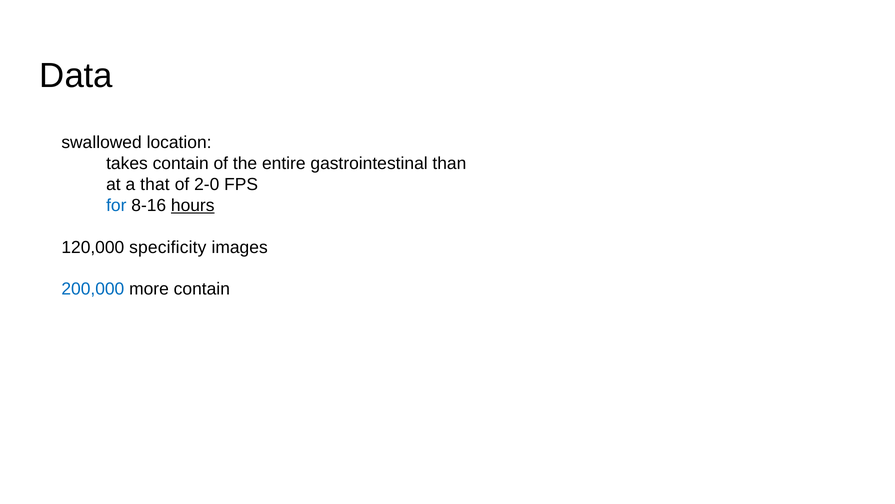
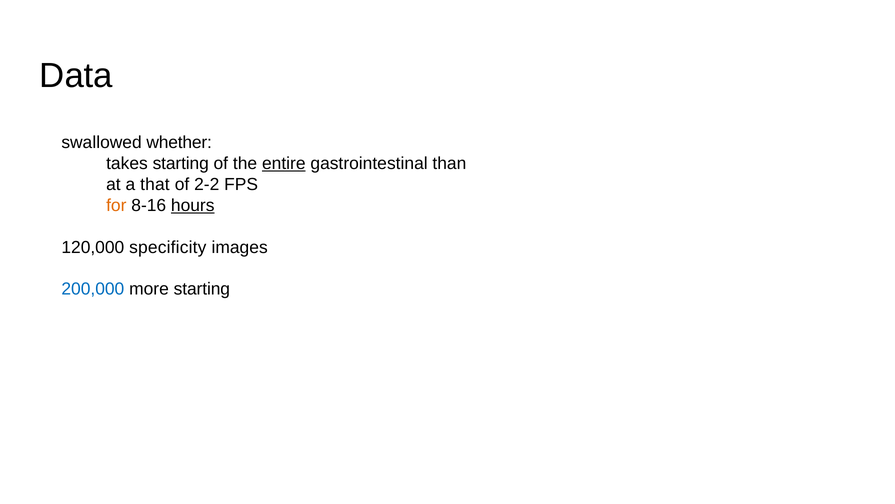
location: location -> whether (179, 143)
takes contain: contain -> starting (181, 163)
entire underline: none -> present (284, 163)
2-0: 2-0 -> 2-2 (207, 184)
for colour: blue -> orange (116, 205)
more contain: contain -> starting (202, 289)
